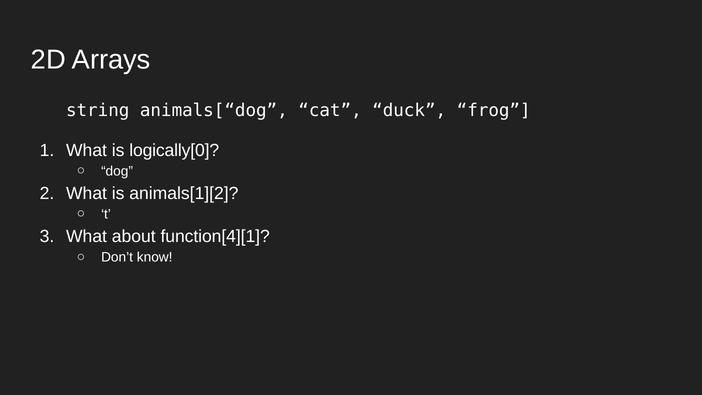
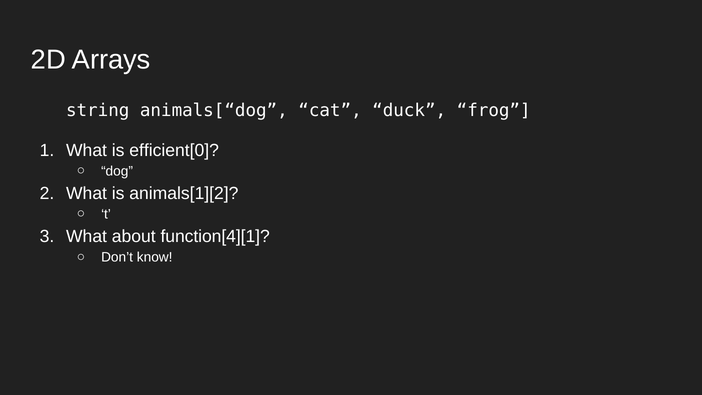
logically[0: logically[0 -> efficient[0 (174, 150)
